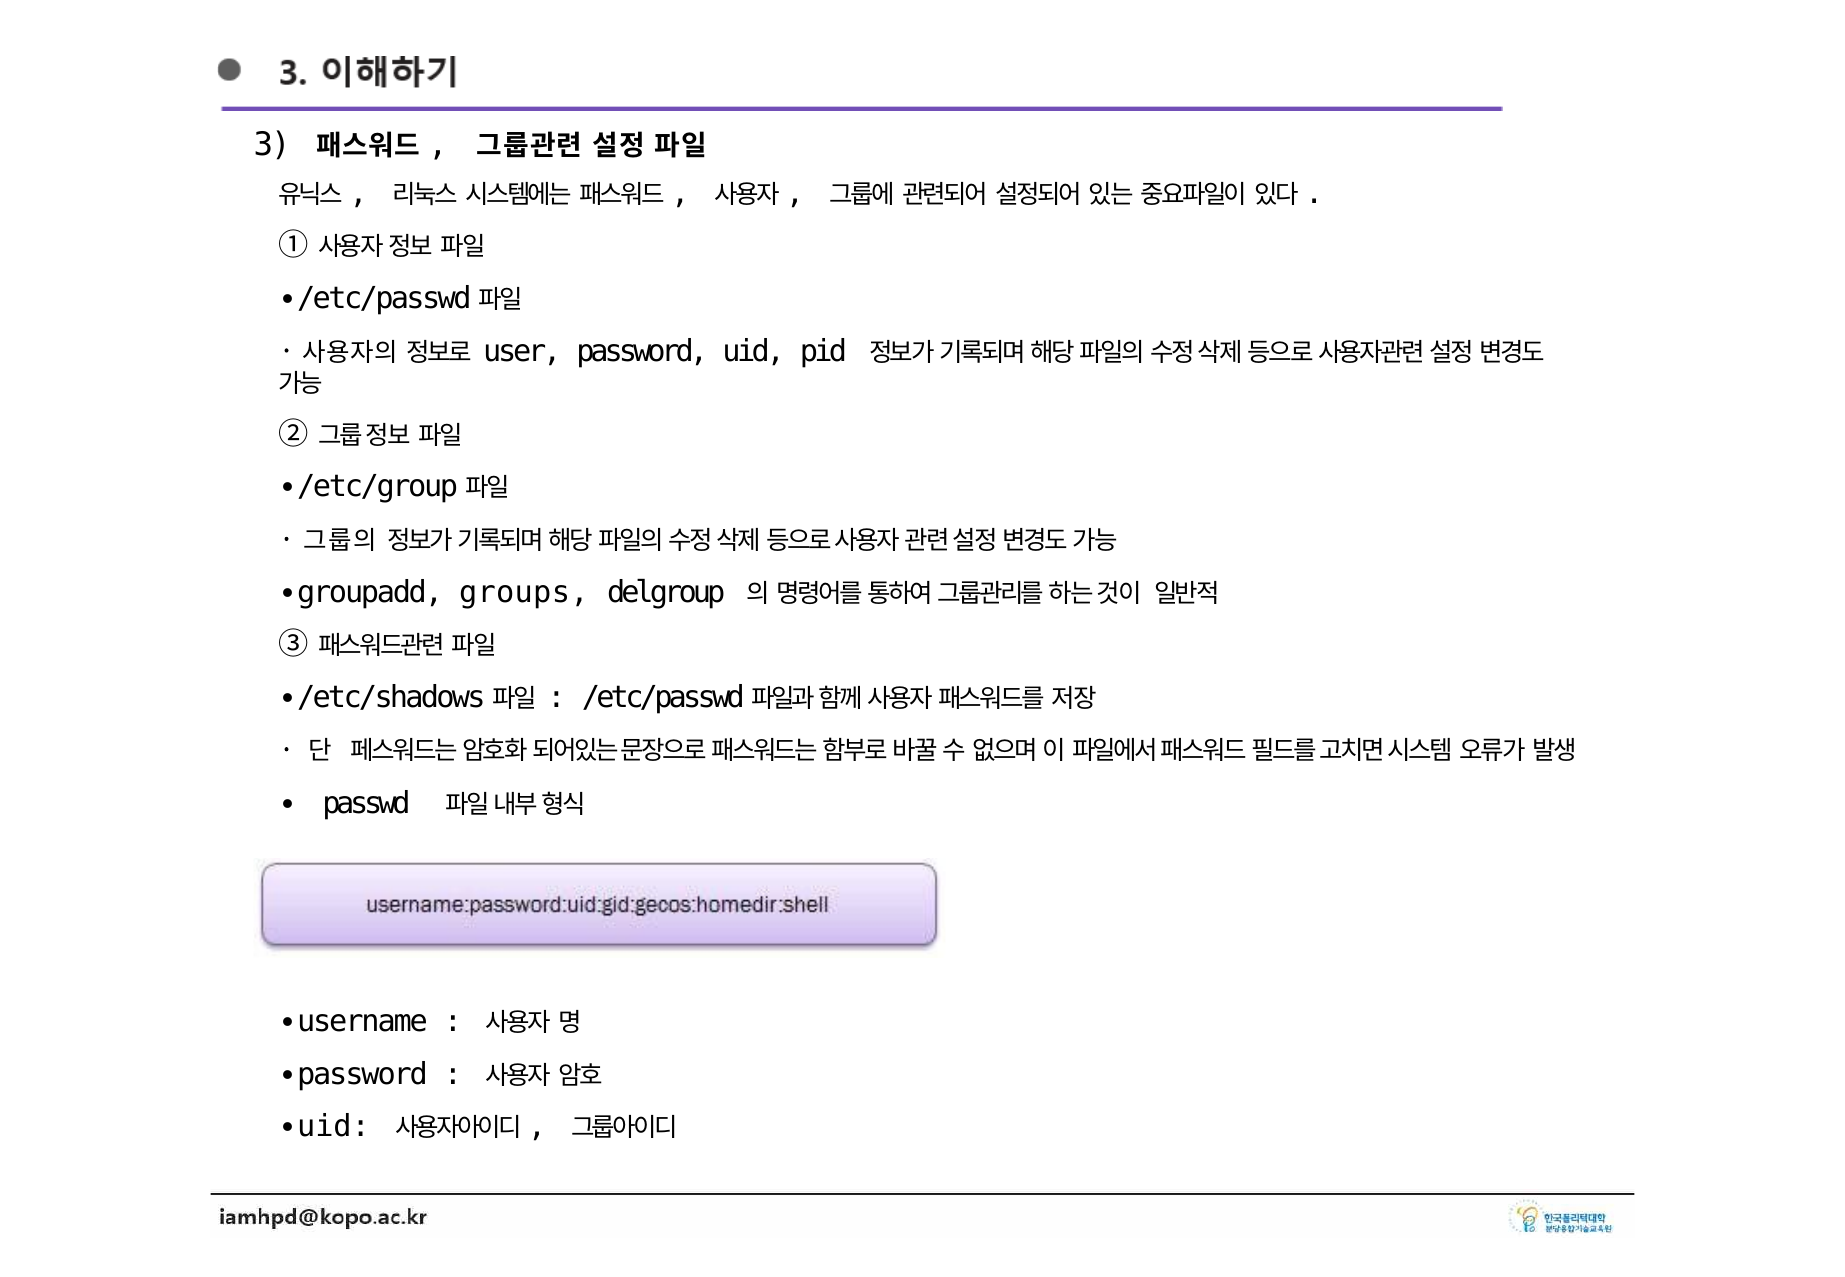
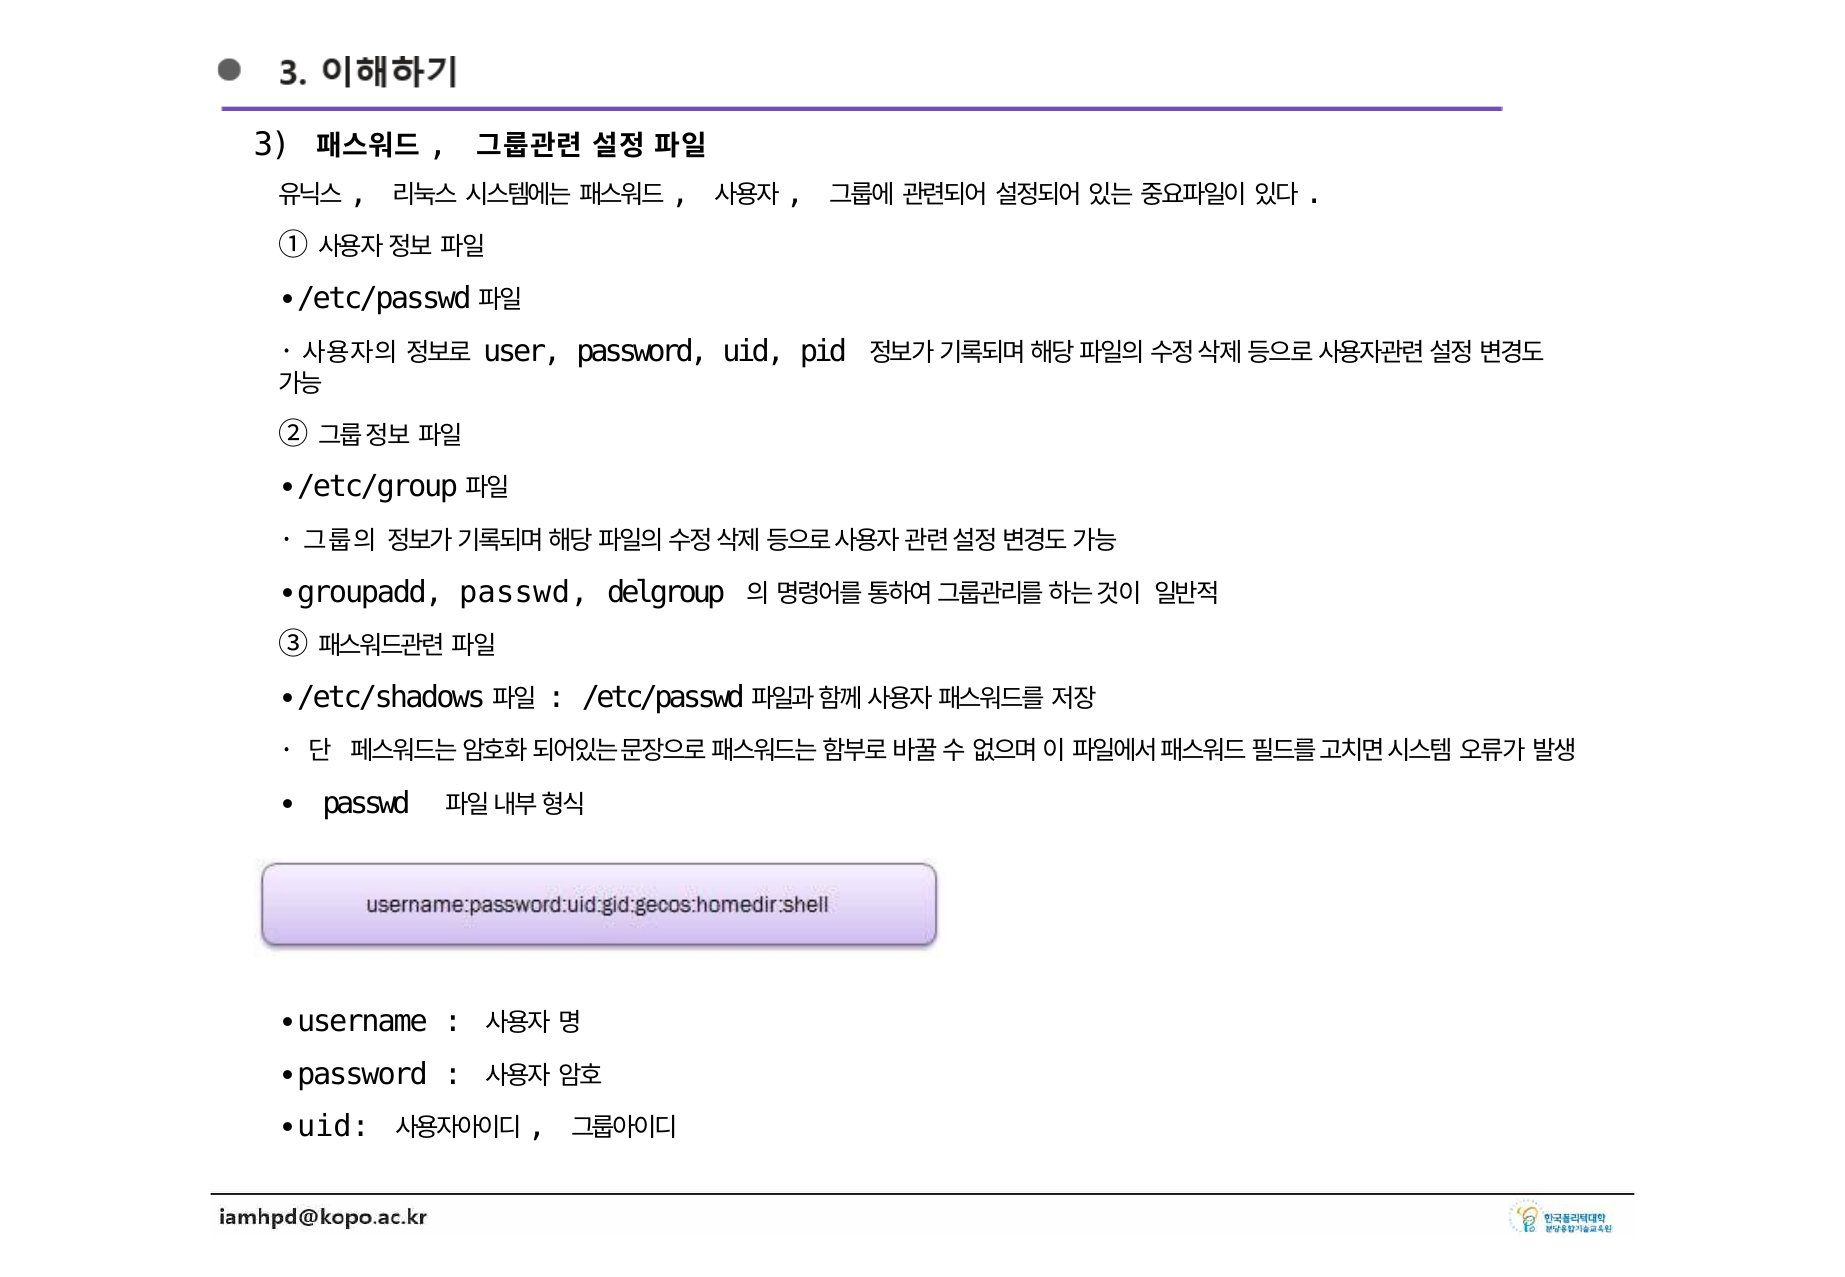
∙groupadd groups: groups -> passwd (524, 592)
